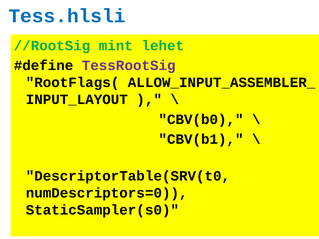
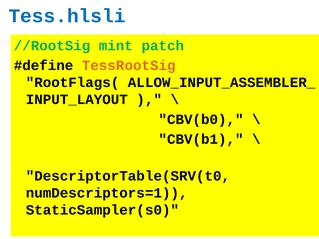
lehet: lehet -> patch (163, 46)
TessRootSig colour: purple -> orange (129, 66)
numDescriptors=0: numDescriptors=0 -> numDescriptors=1 (107, 193)
